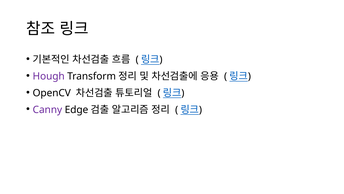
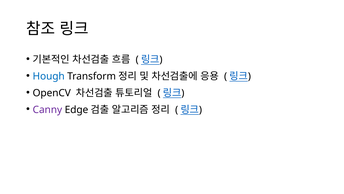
Hough colour: purple -> blue (49, 76)
